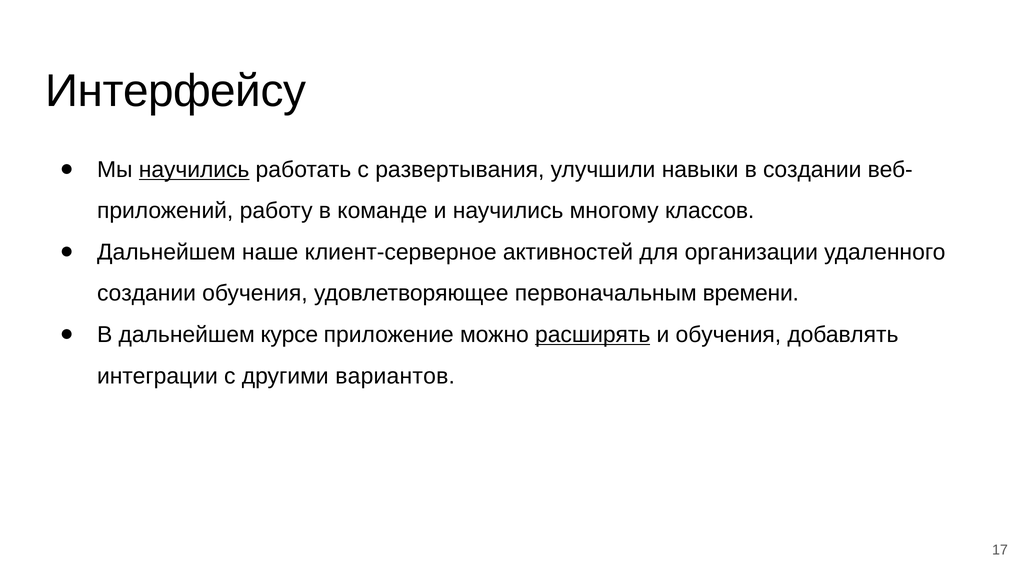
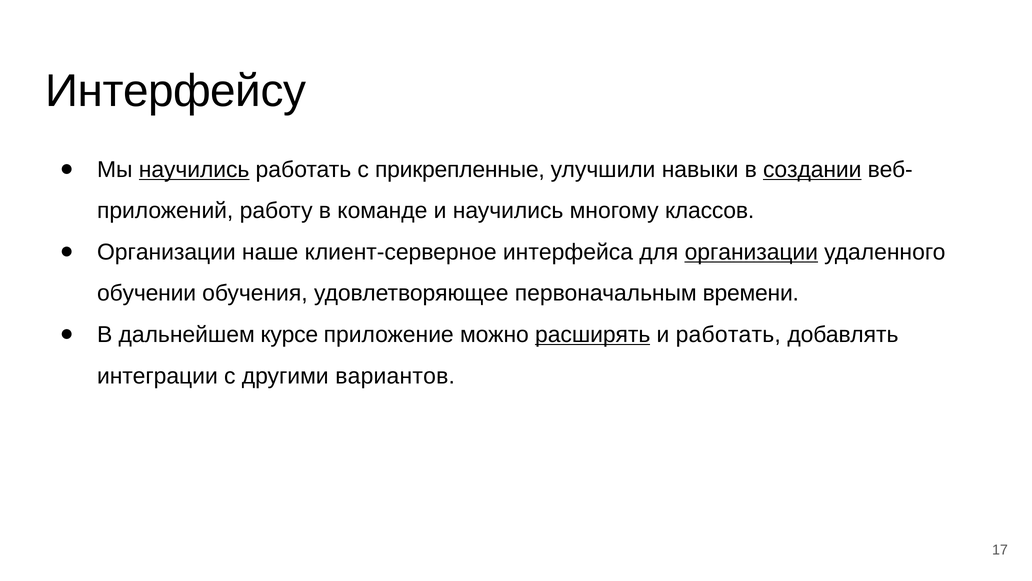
развертывания: развертывания -> прикрепленные (460, 169)
создании underline: none -> present (812, 169)
Дальнейшем: Дальнейшем -> Организации (166, 252)
активностей: активностей -> интерфейса (568, 252)
организации underline: none -> present (751, 252)
создании: создании -> обучении (147, 293)
и обучения: обучения -> работать (728, 334)
